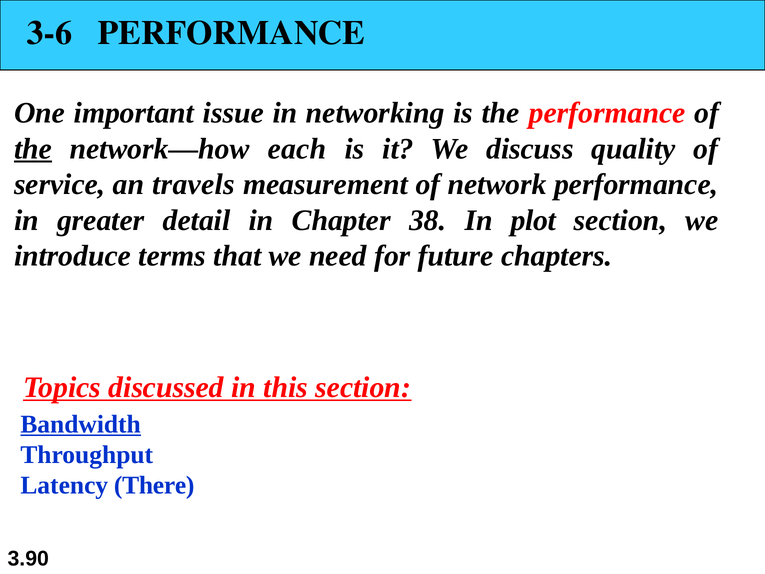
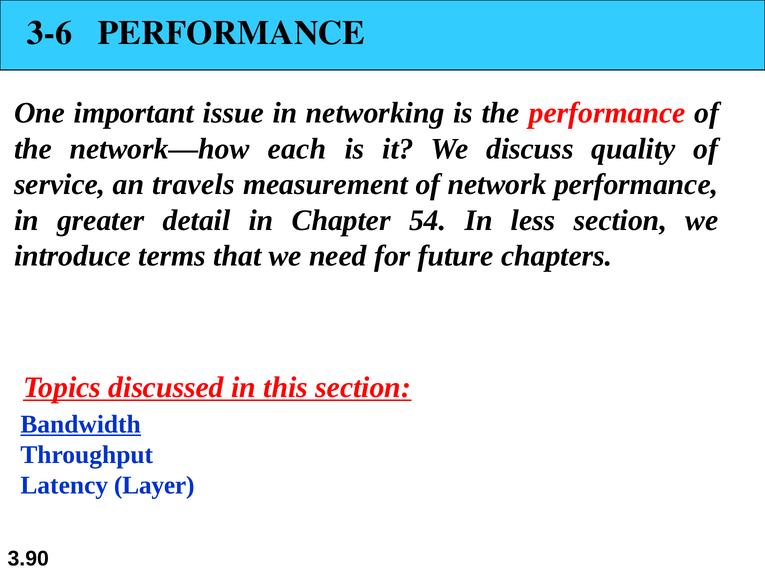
the underline: present -> none (33, 149)
38: 38 -> 54 (428, 220)
plot: plot -> less (533, 220)
There: There -> Layer (154, 485)
